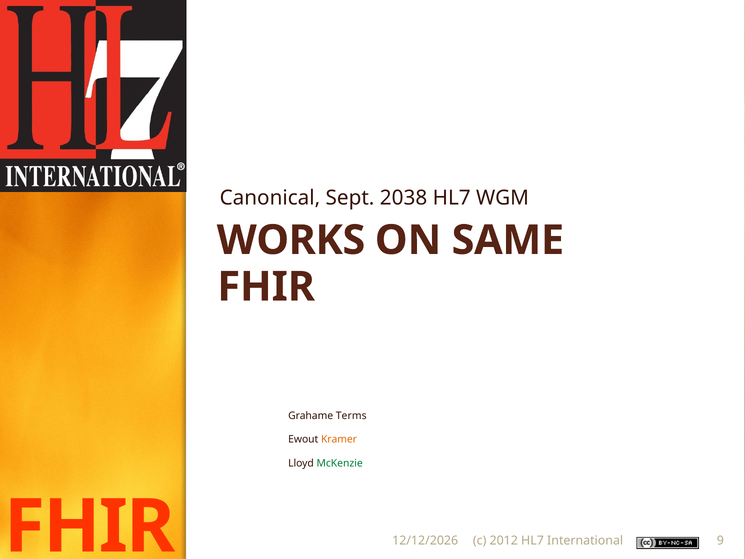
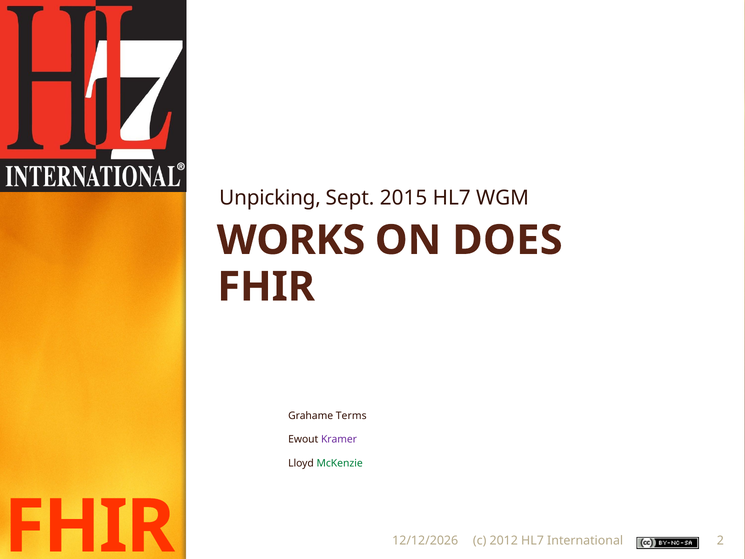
Canonical: Canonical -> Unpicking (270, 198)
2038: 2038 -> 2015 (404, 198)
SAME: SAME -> DOES (507, 240)
Kramer colour: orange -> purple (339, 439)
9: 9 -> 2 (720, 540)
